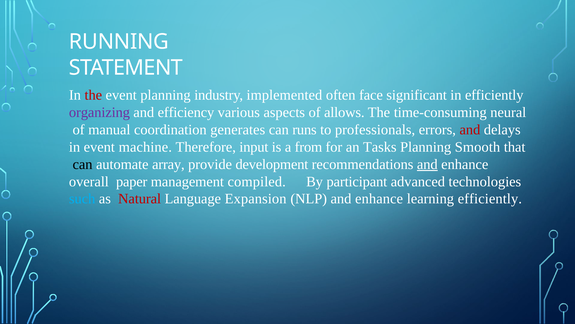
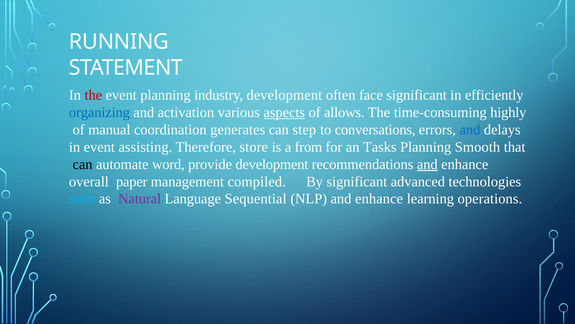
industry implemented: implemented -> development (284, 95)
organizing colour: purple -> blue (99, 112)
efficiency: efficiency -> activation (186, 112)
aspects underline: none -> present (284, 112)
neural: neural -> highly (508, 112)
runs: runs -> step (304, 130)
professionals: professionals -> conversations (375, 130)
and colour: red -> blue (470, 130)
machine: machine -> assisting (145, 147)
input: input -> store (254, 147)
array: array -> word (168, 164)
By participant: participant -> significant (357, 181)
Natural colour: red -> purple (140, 199)
Expansion: Expansion -> Sequential (256, 199)
learning efficiently: efficiently -> operations (490, 199)
